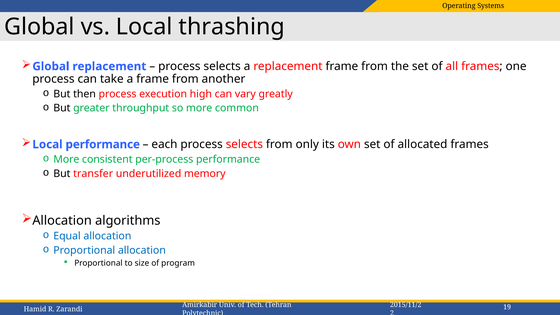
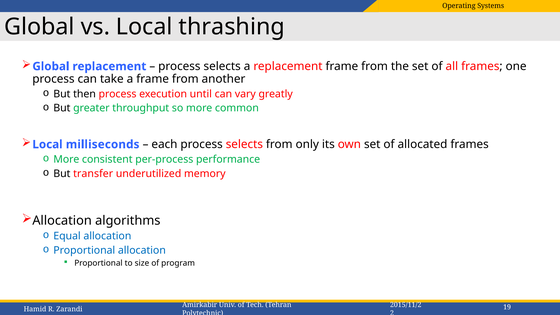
high: high -> until (201, 94)
Local performance: performance -> milliseconds (103, 144)
